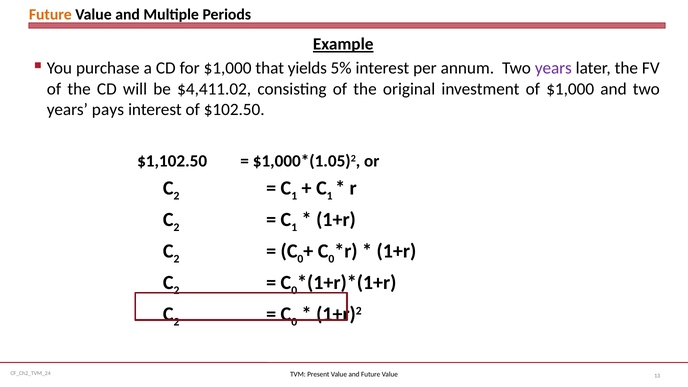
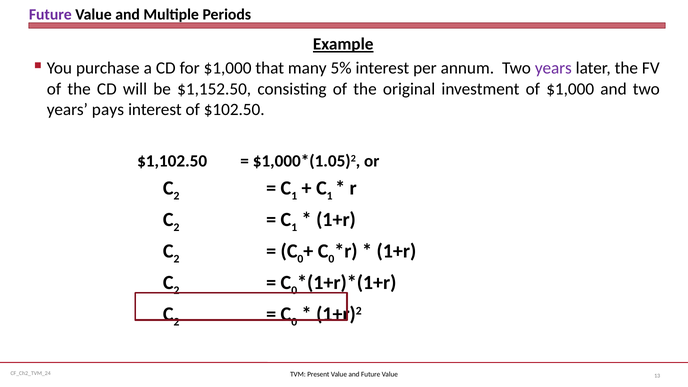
Future colour: orange -> purple (50, 15)
yields: yields -> many (307, 68)
$4,411.02: $4,411.02 -> $1,152.50 (214, 89)
